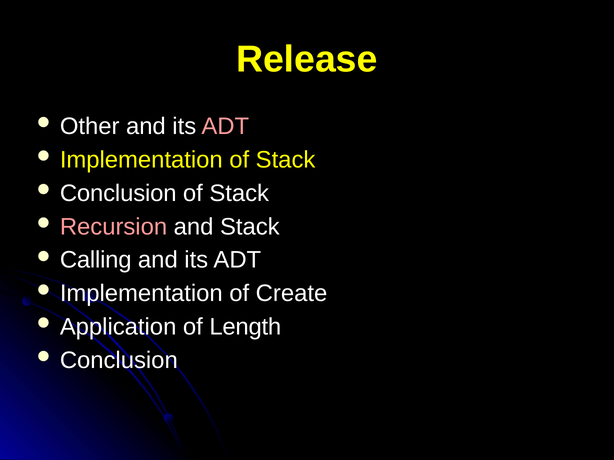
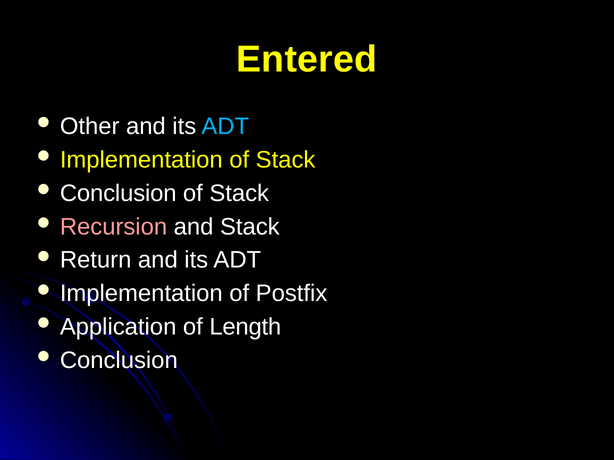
Release: Release -> Entered (307, 60)
ADT colour: pink -> light blue (225, 127)
Calling: Calling -> Return (96, 260)
Create: Create -> Postfix (292, 294)
